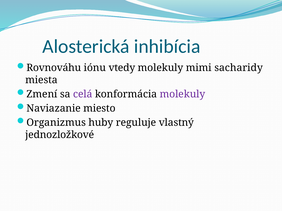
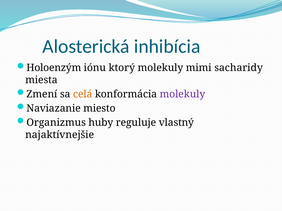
Rovnováhu: Rovnováhu -> Holoenzým (54, 68)
vtedy: vtedy -> ktorý (122, 68)
celá colour: purple -> orange (83, 94)
jednozložkové: jednozložkové -> najaktívnejšie (60, 135)
